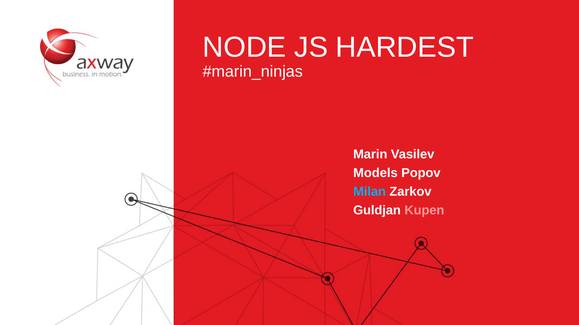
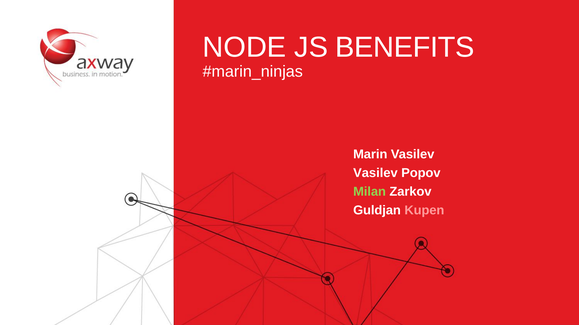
HARDEST: HARDEST -> BENEFITS (405, 47)
Models: Models -> Vasilev (375, 173)
Milan colour: light blue -> light green (370, 192)
